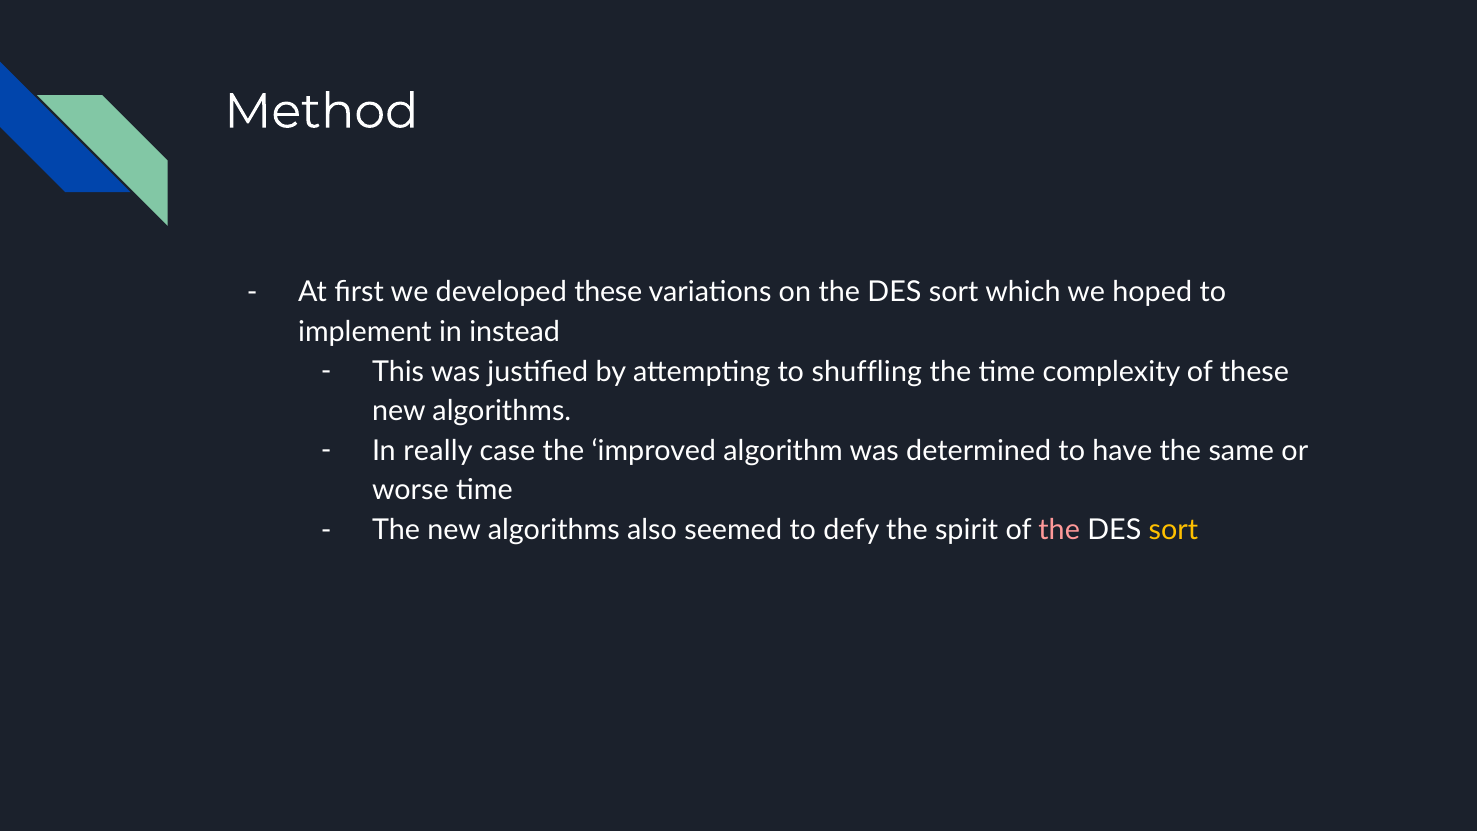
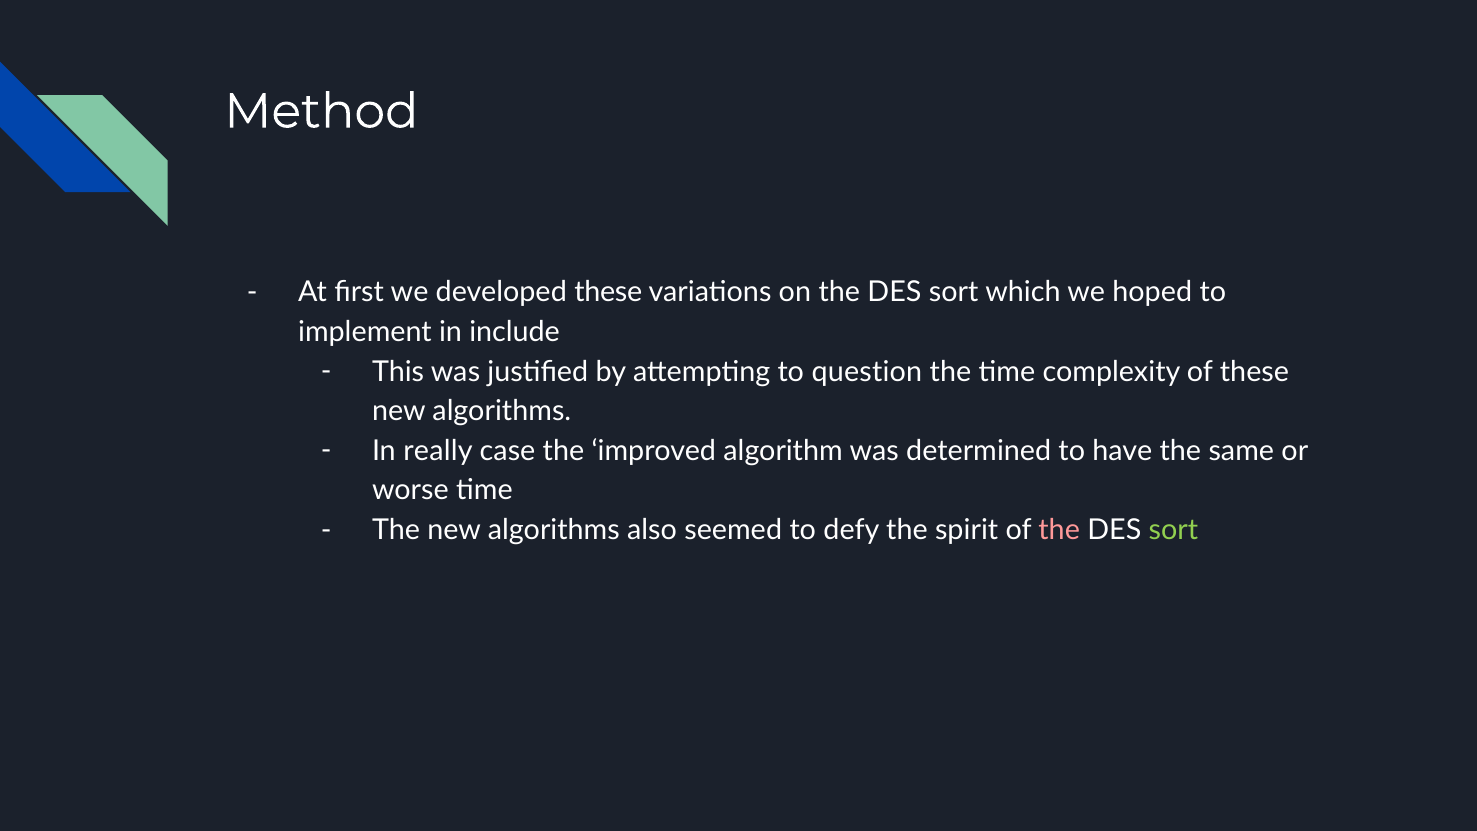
instead: instead -> include (515, 332)
shuffling: shuffling -> question (867, 372)
sort colour: yellow -> light green (1173, 530)
